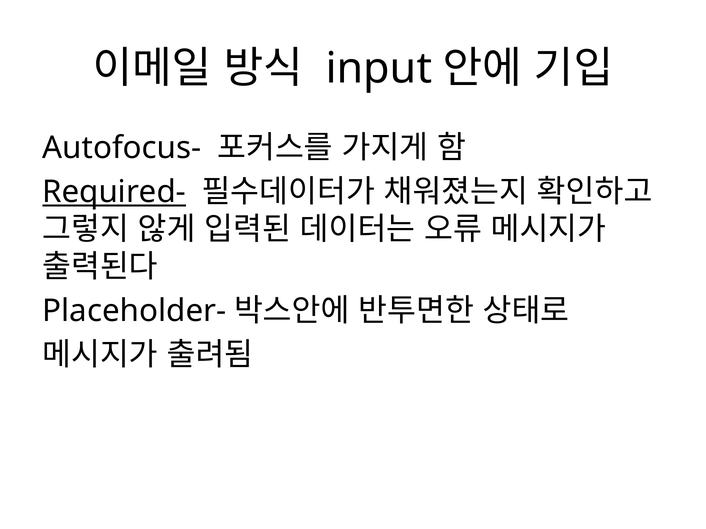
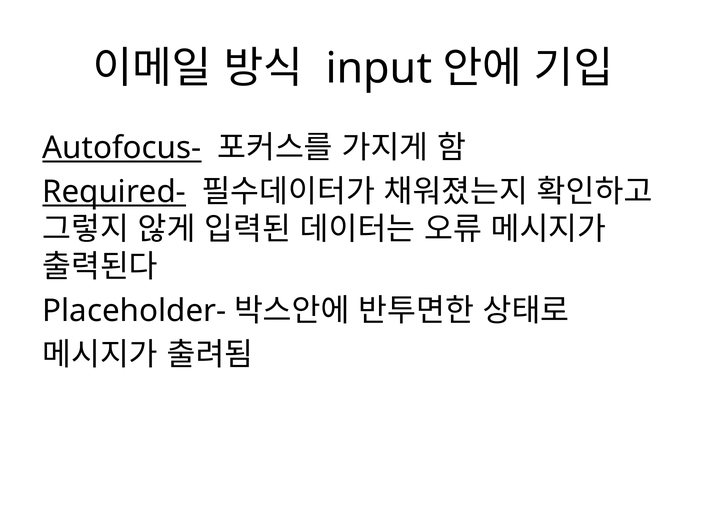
Autofocus- underline: none -> present (122, 148)
